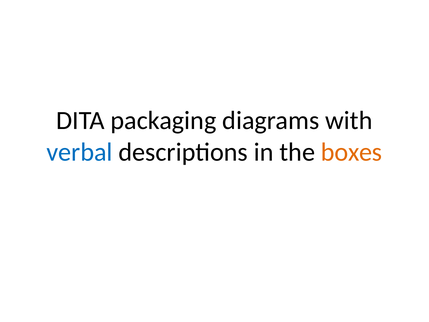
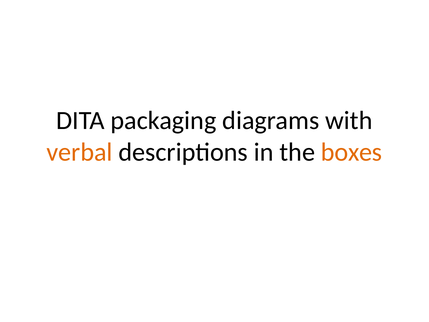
verbal colour: blue -> orange (80, 152)
